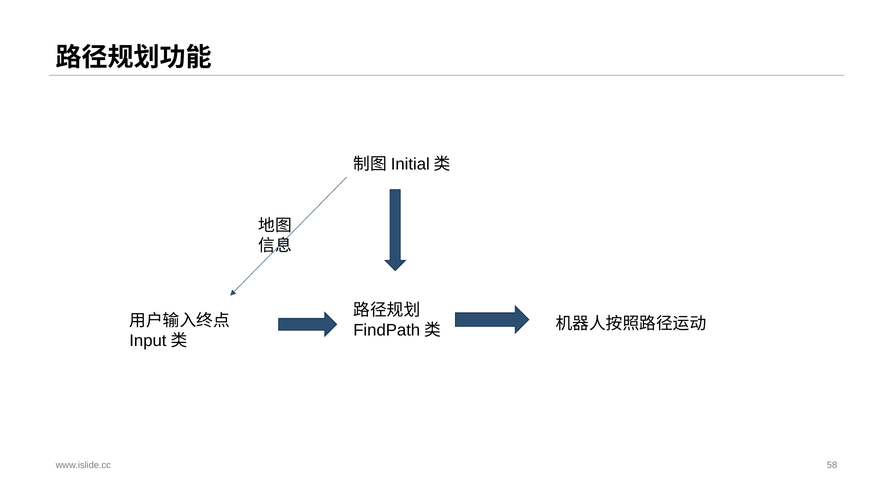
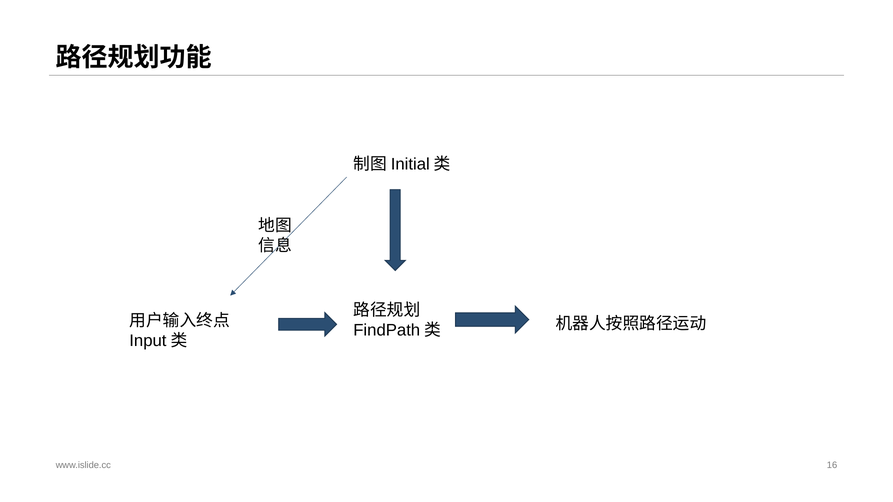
58: 58 -> 16 (832, 465)
